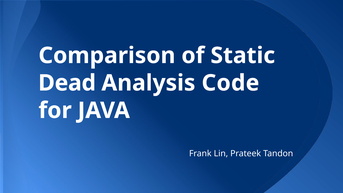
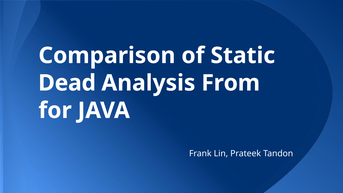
Code: Code -> From (231, 83)
